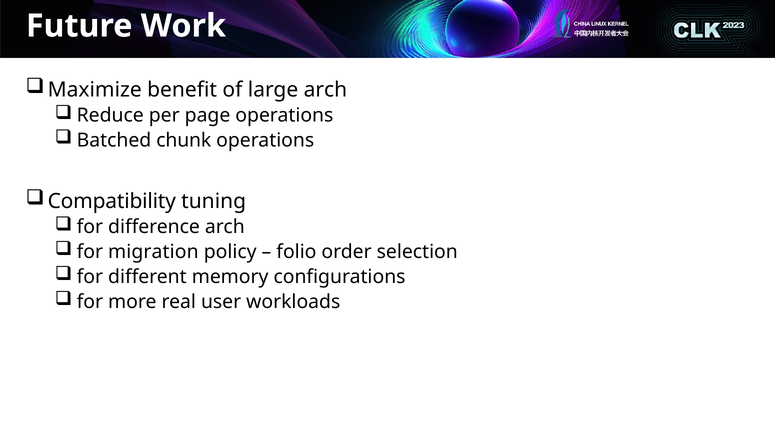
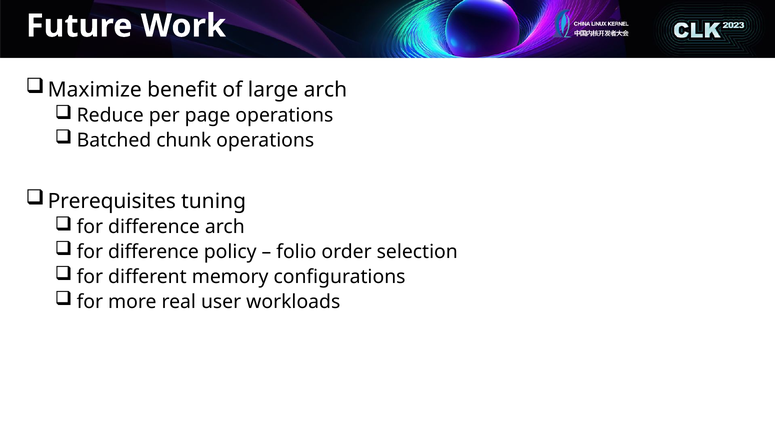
Compatibility: Compatibility -> Prerequisites (112, 201)
migration: migration -> difference (154, 252)
